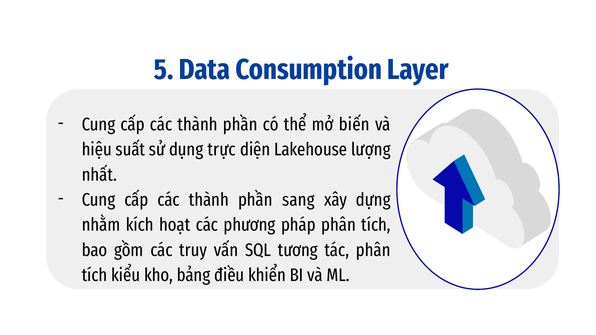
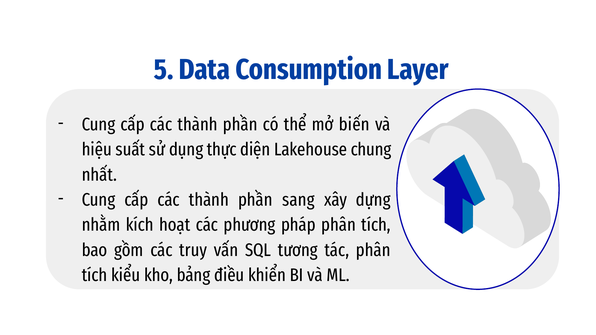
trực: trực -> thực (222, 150)
lượng: lượng -> chung (371, 150)
